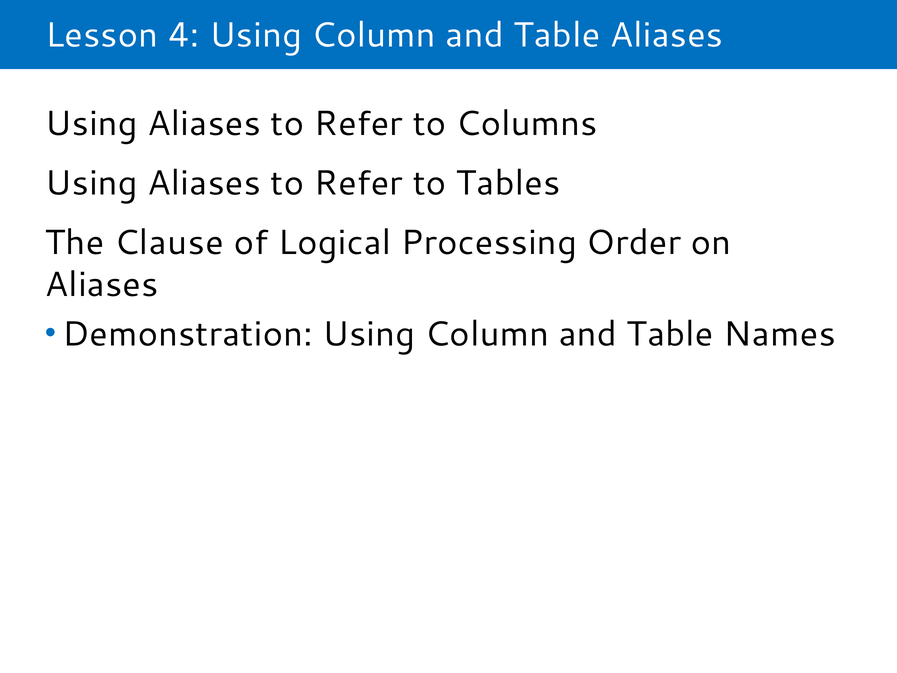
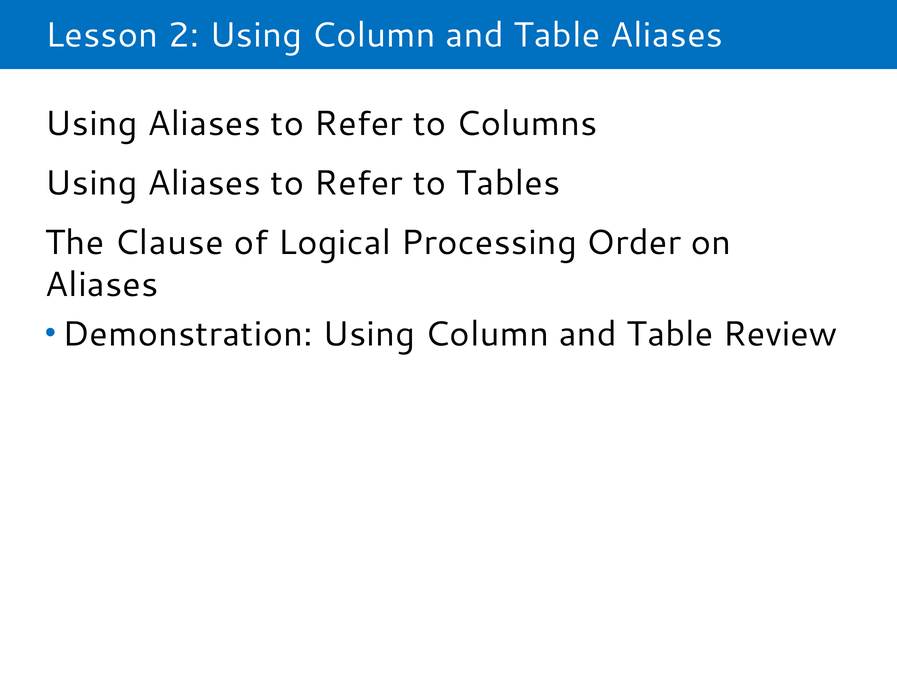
4: 4 -> 2 (184, 35)
Names: Names -> Review (780, 334)
